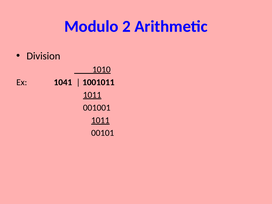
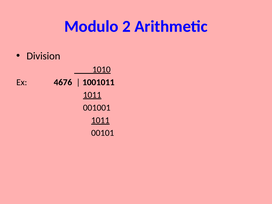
1041: 1041 -> 4676 (63, 82)
